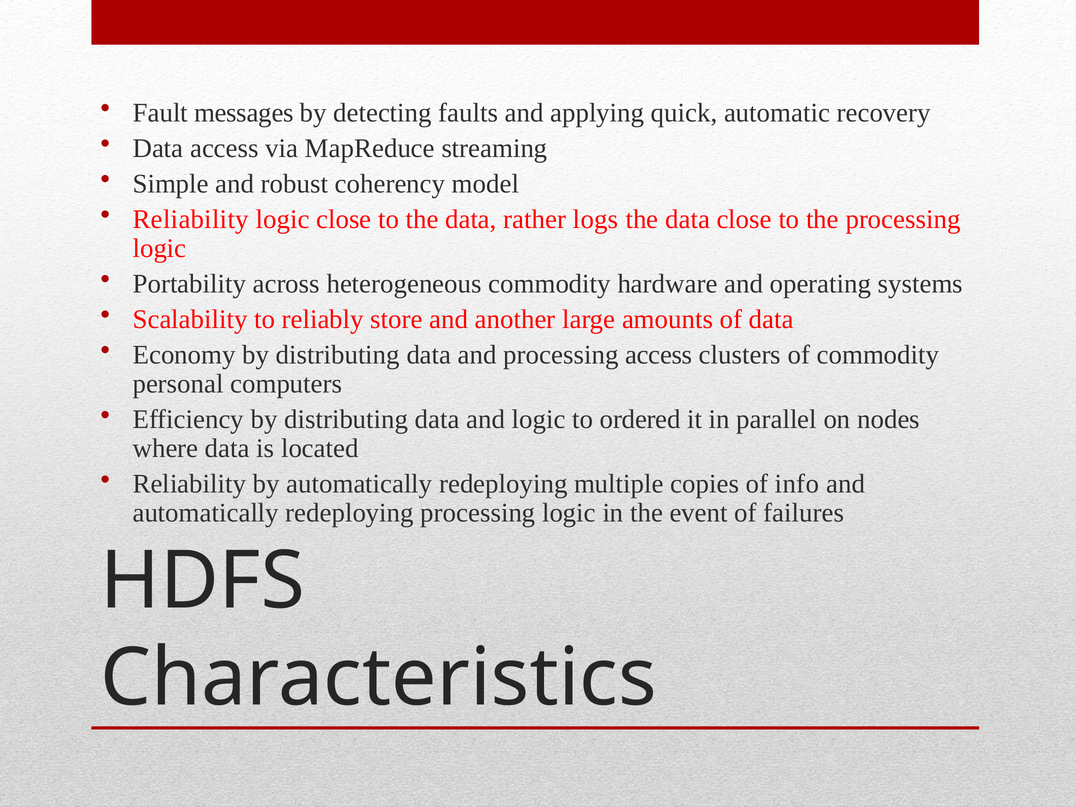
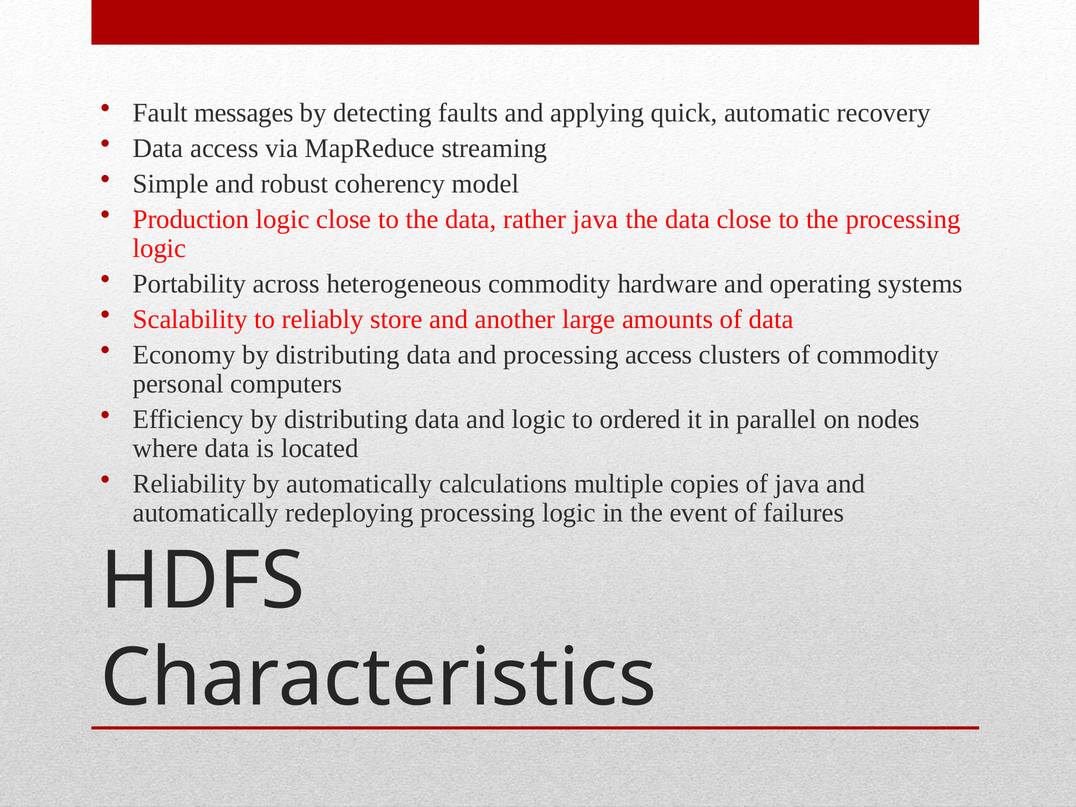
Reliability: Reliability -> Production (191, 219)
rather logs: logs -> java (596, 219)
by automatically redeploying: redeploying -> calculations (503, 484)
of info: info -> java (797, 484)
